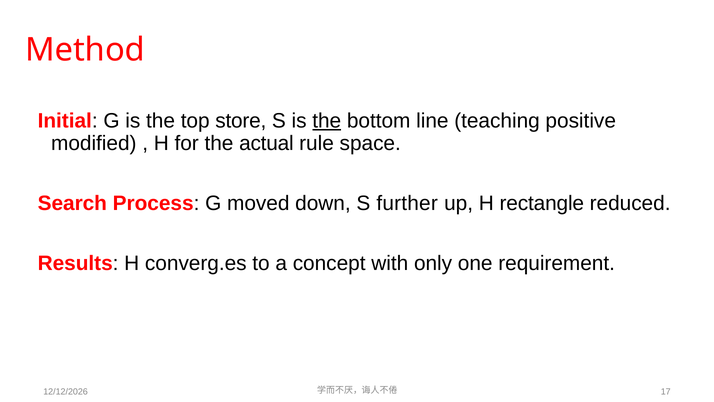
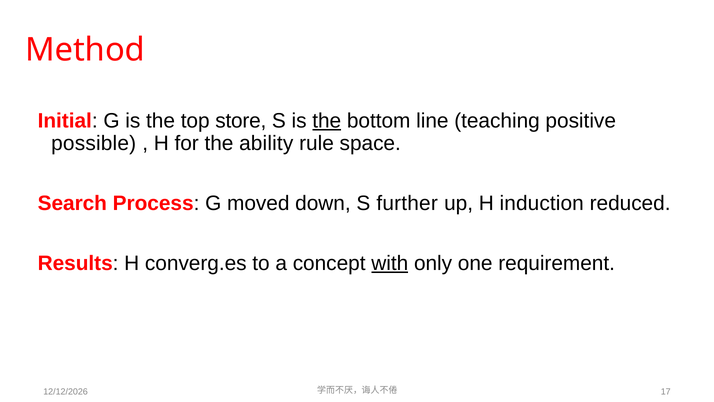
modified: modified -> possible (94, 143)
actual: actual -> ability (266, 143)
rectangle: rectangle -> induction (542, 203)
with underline: none -> present (390, 263)
